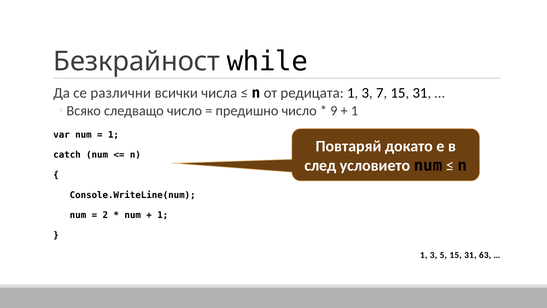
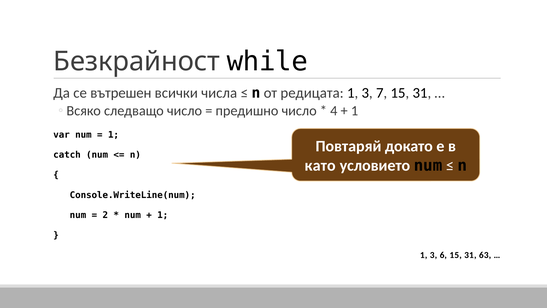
различни: различни -> вътрешен (121, 93)
9: 9 -> 4 (334, 111)
след: след -> като (320, 165)
5: 5 -> 6 (443, 255)
